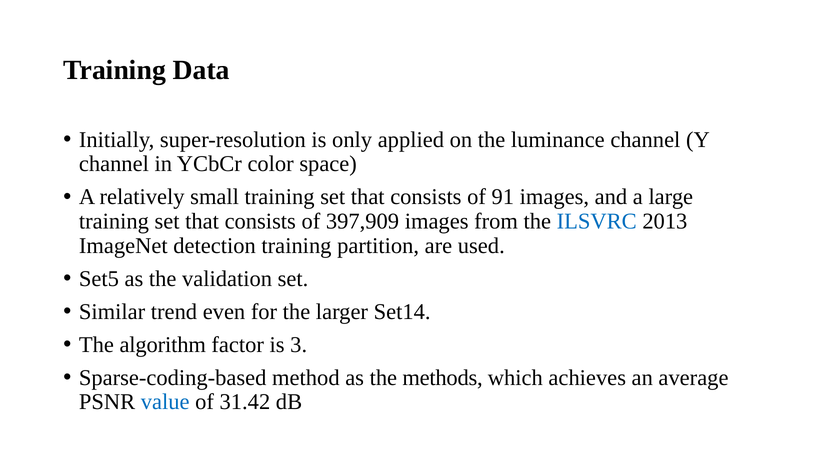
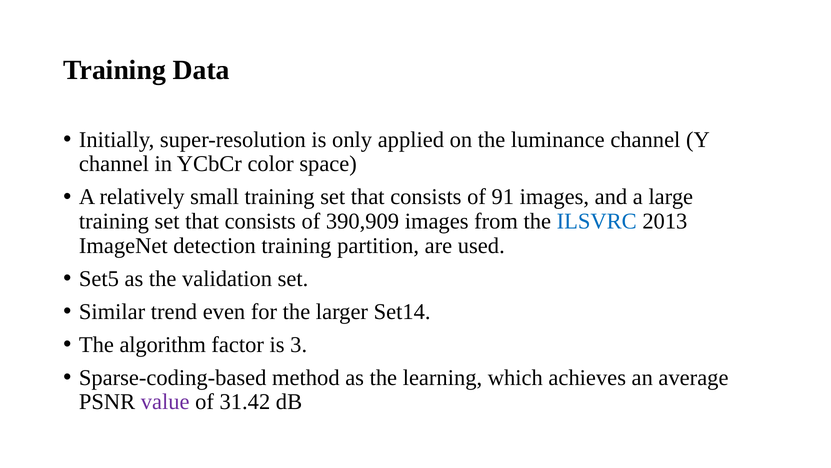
397,909: 397,909 -> 390,909 (363, 221)
methods: methods -> learning (442, 377)
value colour: blue -> purple (165, 401)
